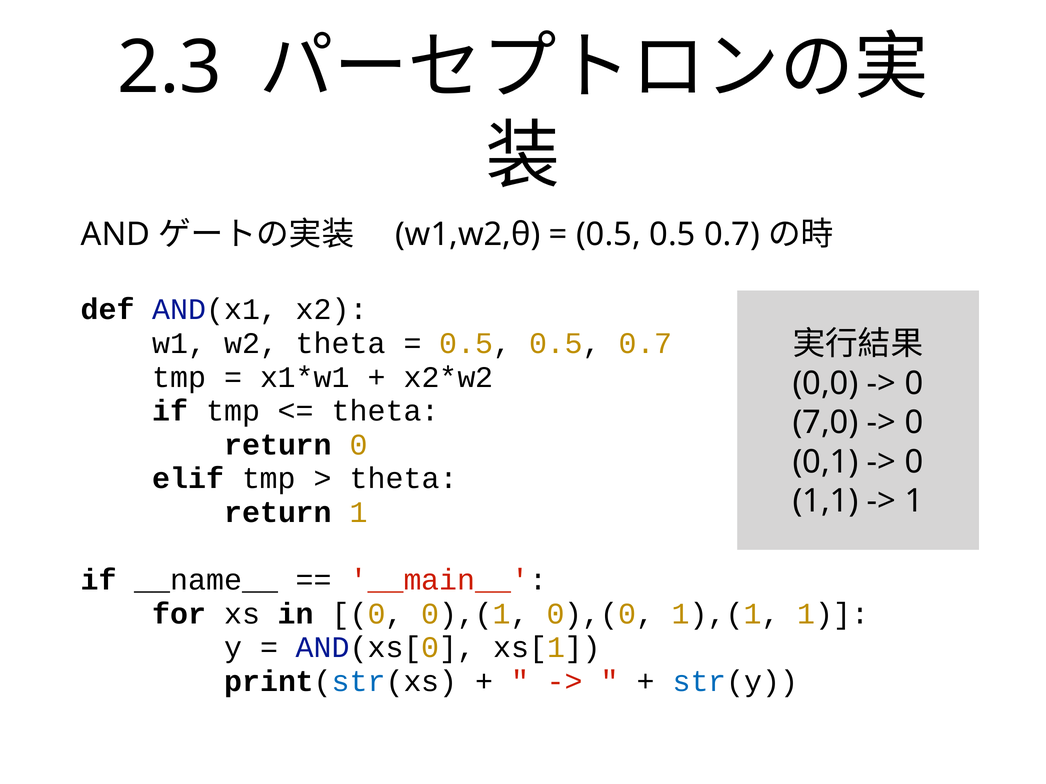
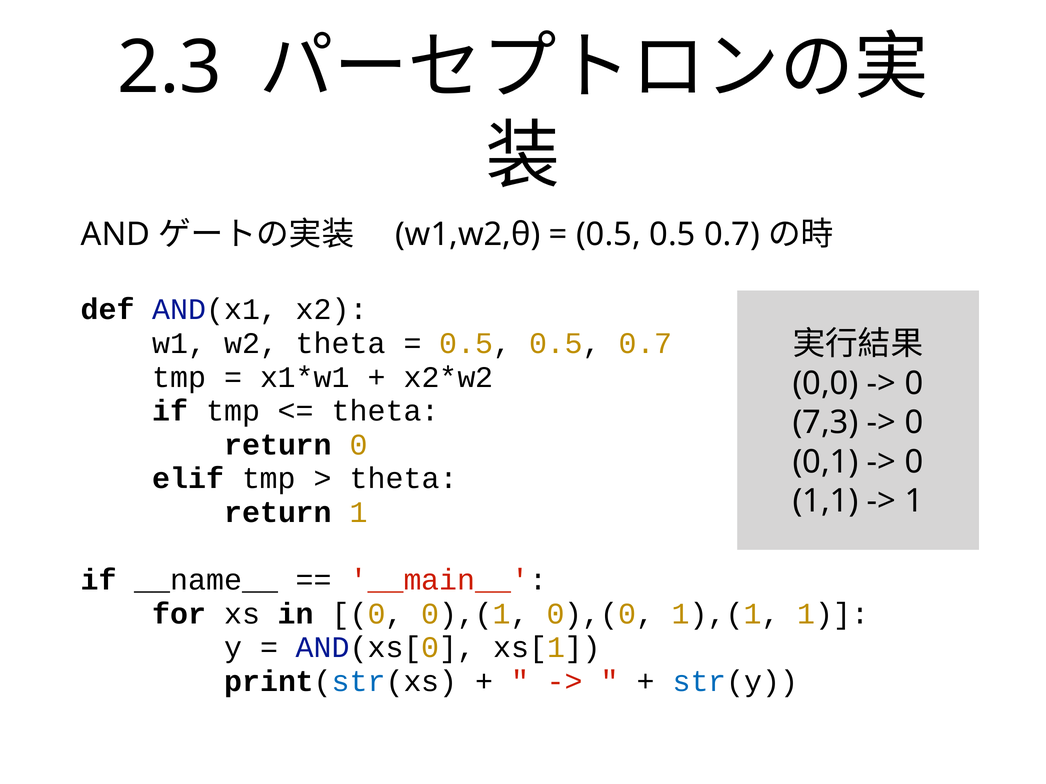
7,0: 7,0 -> 7,3 (826, 423)
